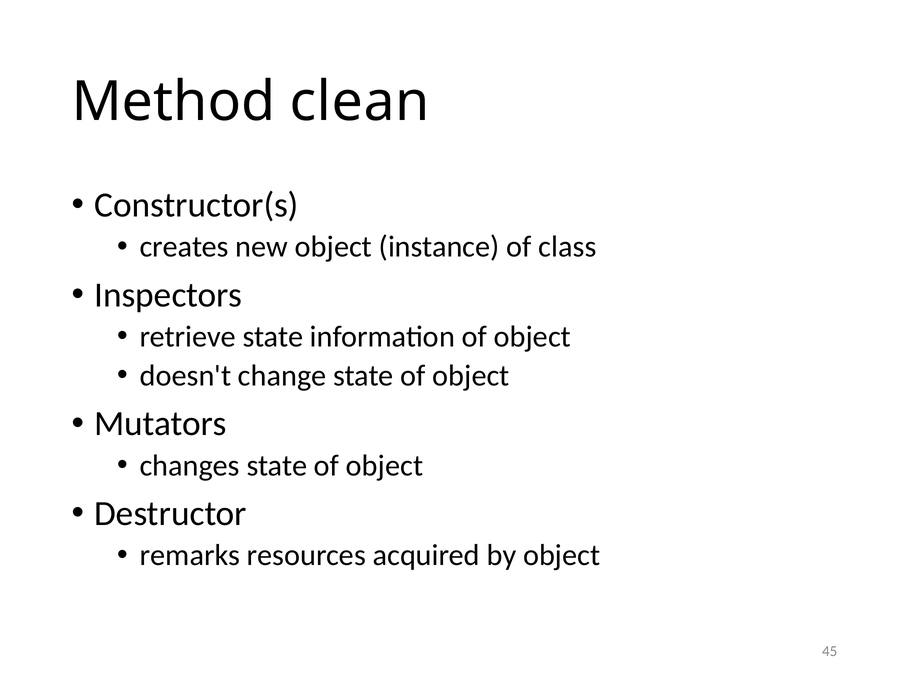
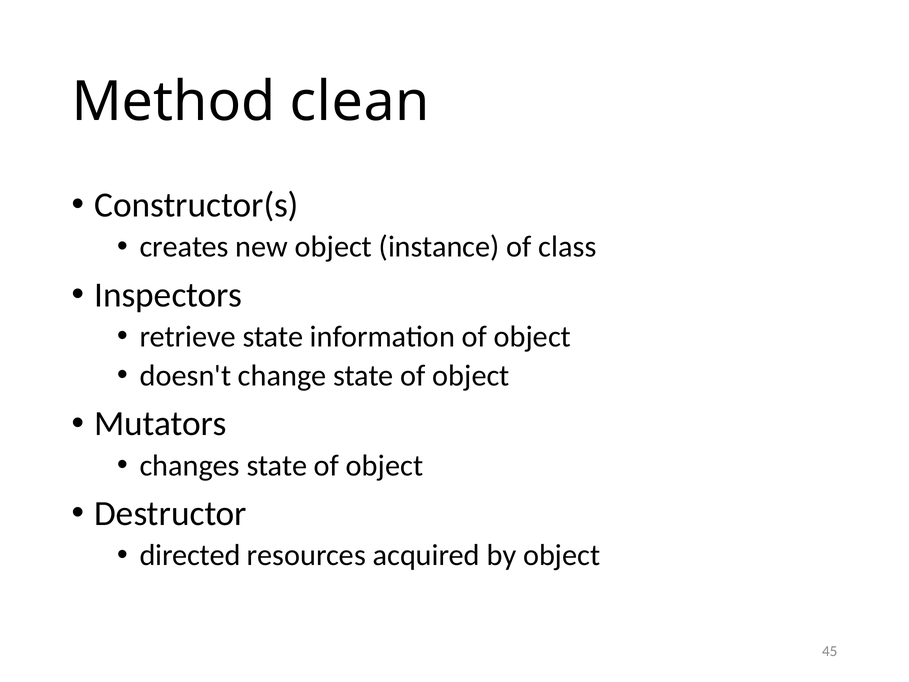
remarks: remarks -> directed (190, 555)
